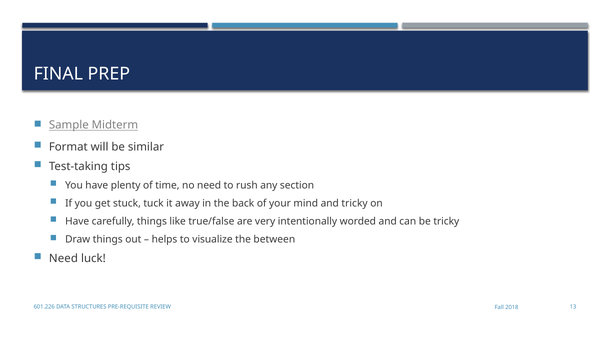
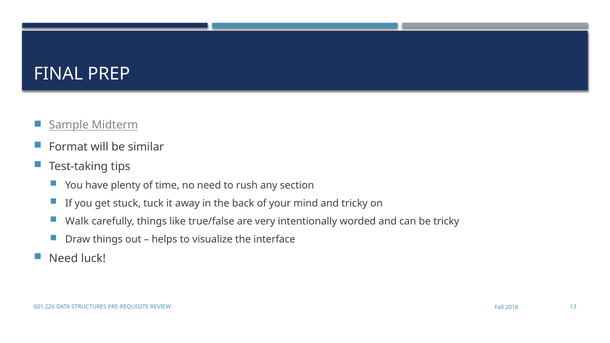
Have: Have -> Walk (77, 222)
between: between -> interface (274, 240)
